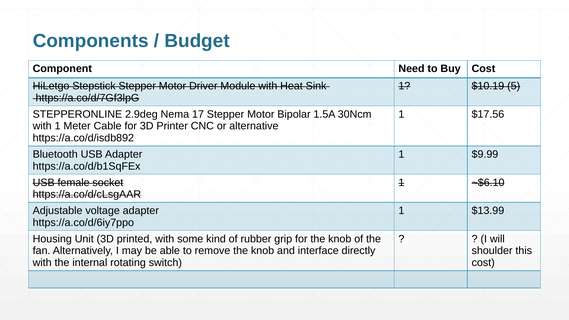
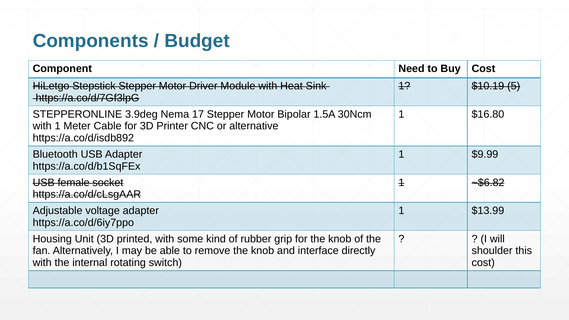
2.9deg: 2.9deg -> 3.9deg (141, 114)
$17.56: $17.56 -> $16.80 (488, 114)
~$6.10: ~$6.10 -> ~$6.82 (488, 183)
